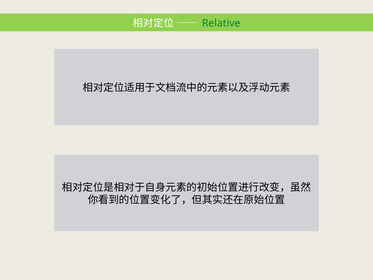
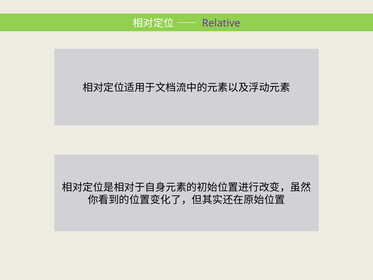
Relative colour: green -> purple (221, 23)
